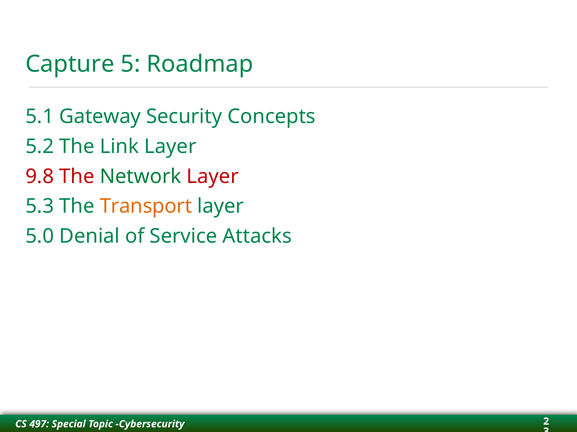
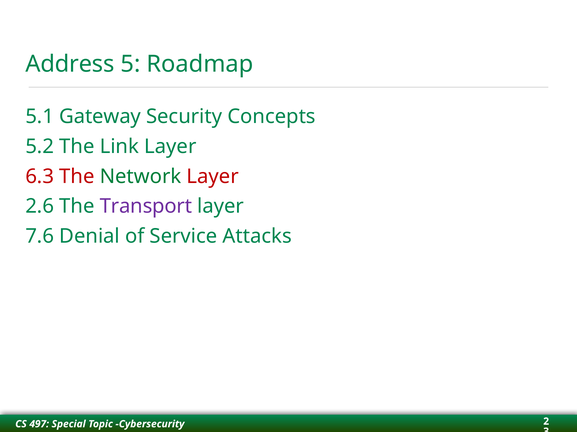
Capture: Capture -> Address (70, 64)
9.8: 9.8 -> 6.3 (40, 177)
5.3: 5.3 -> 2.6 (40, 207)
Transport colour: orange -> purple (146, 207)
5.0: 5.0 -> 7.6 (40, 237)
